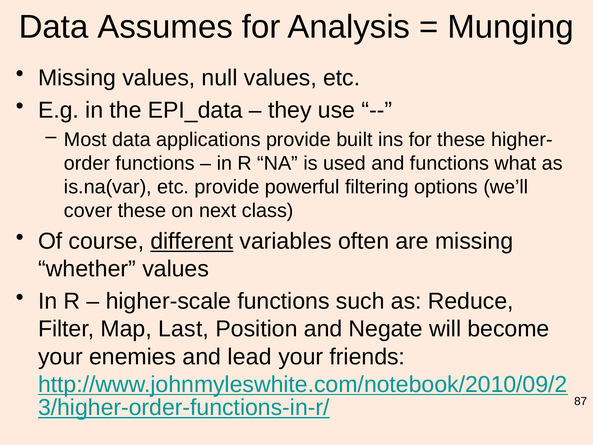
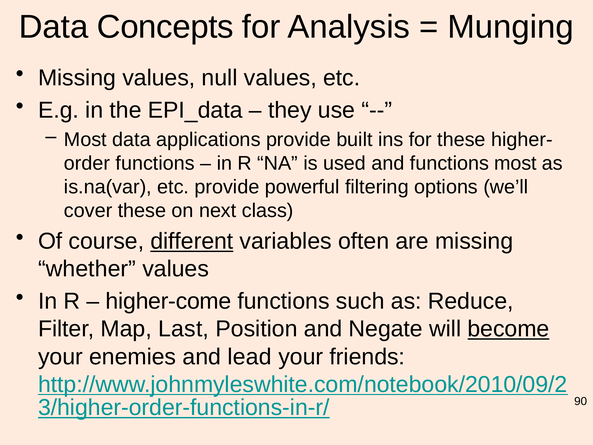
Assumes: Assumes -> Concepts (165, 27)
functions what: what -> most (515, 163)
higher-scale: higher-scale -> higher-come (169, 301)
become underline: none -> present (508, 329)
87: 87 -> 90 (581, 401)
